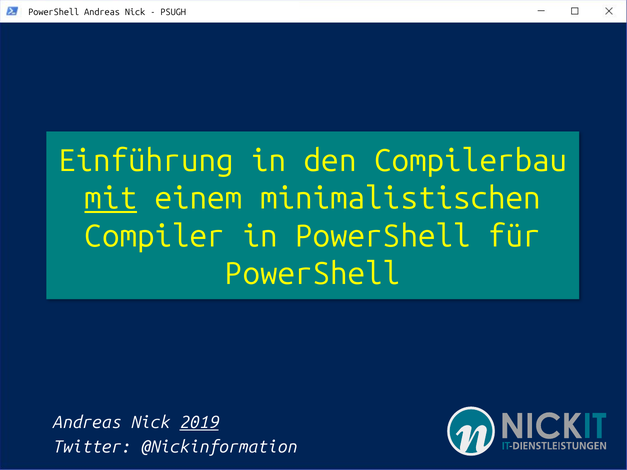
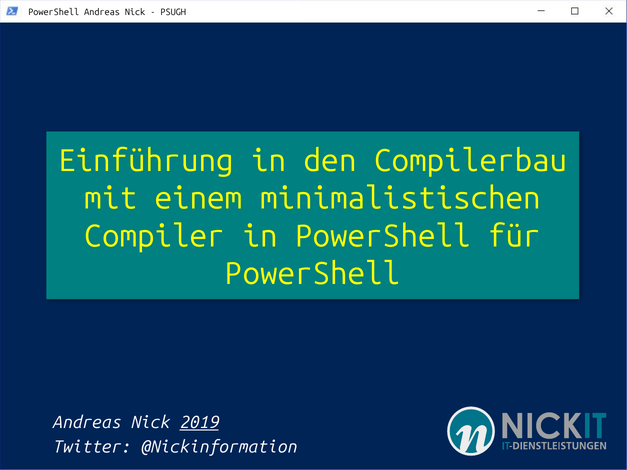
mit underline: present -> none (111, 199)
